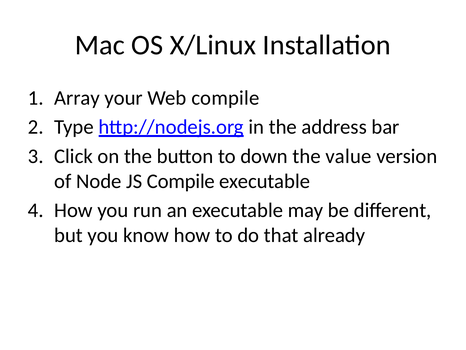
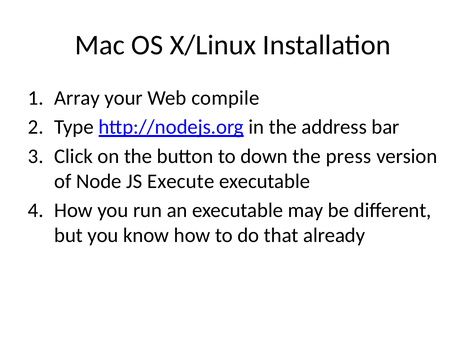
value: value -> press (348, 156)
JS Compile: Compile -> Execute (181, 181)
